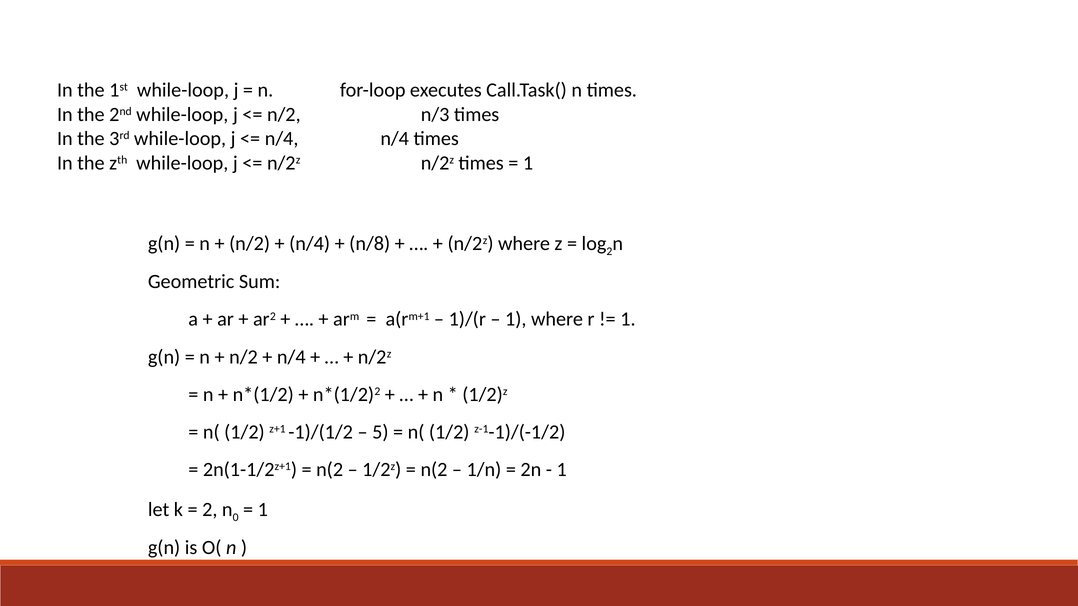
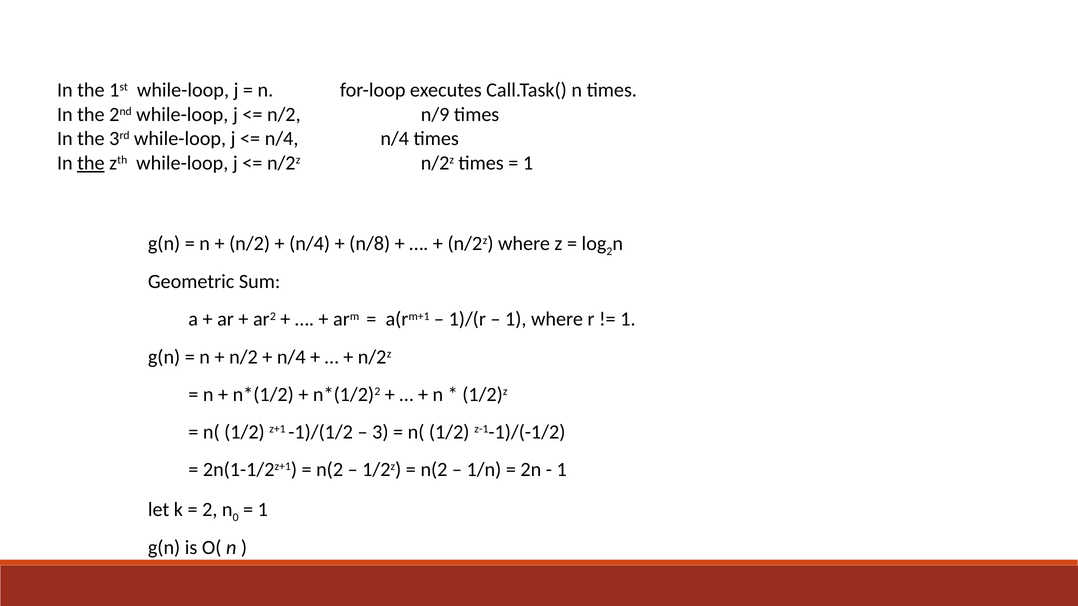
n/3: n/3 -> n/9 (435, 115)
the underline: none -> present (91, 163)
5: 5 -> 3 (380, 432)
